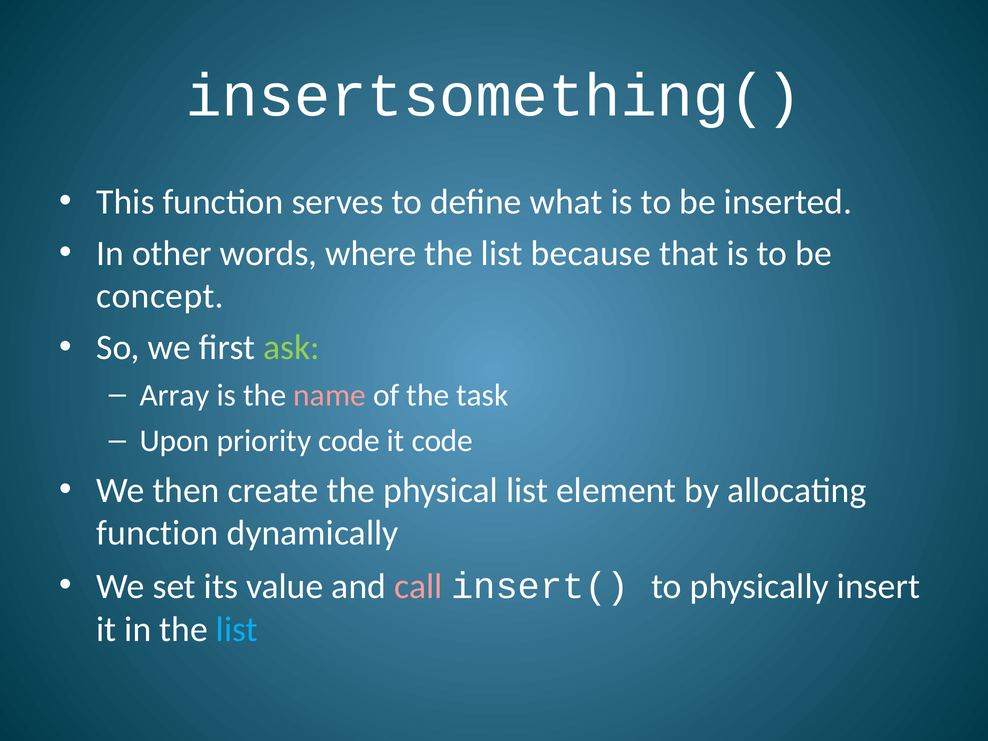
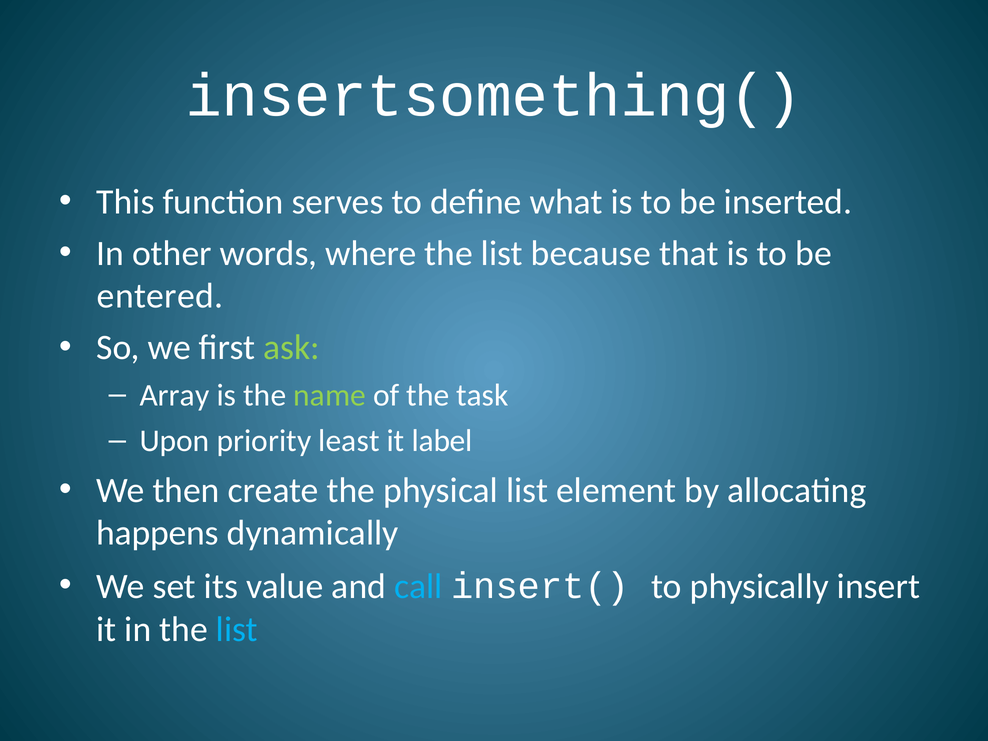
concept: concept -> entered (160, 296)
name colour: pink -> light green (330, 395)
priority code: code -> least (349, 441)
it code: code -> label (442, 441)
function: function -> happens (158, 533)
call colour: pink -> light blue (418, 586)
